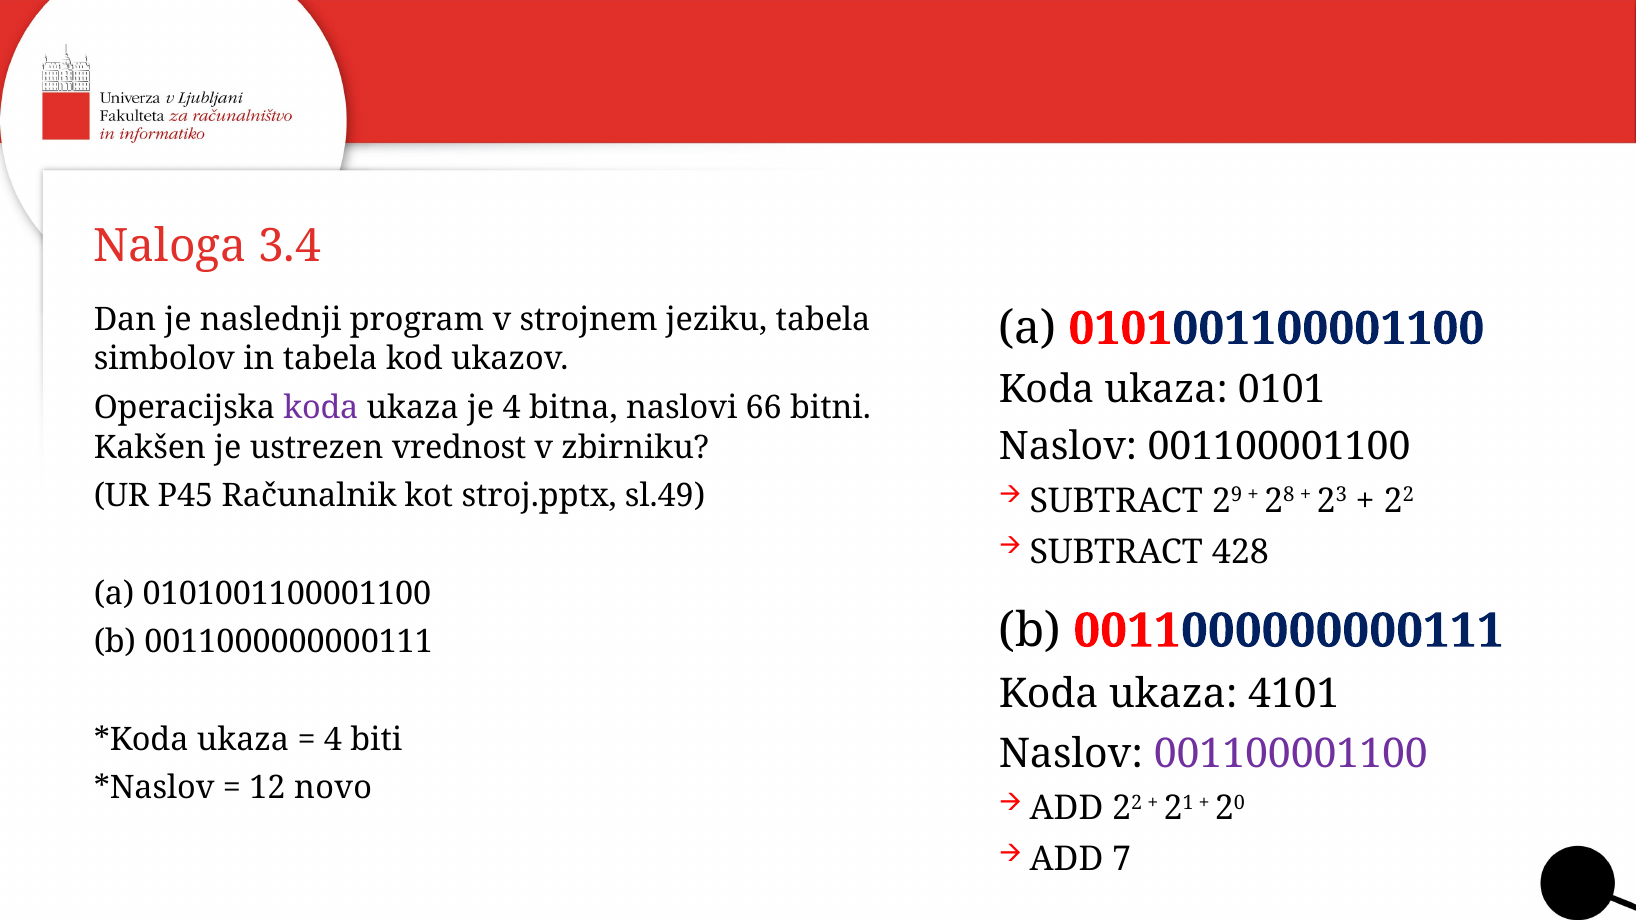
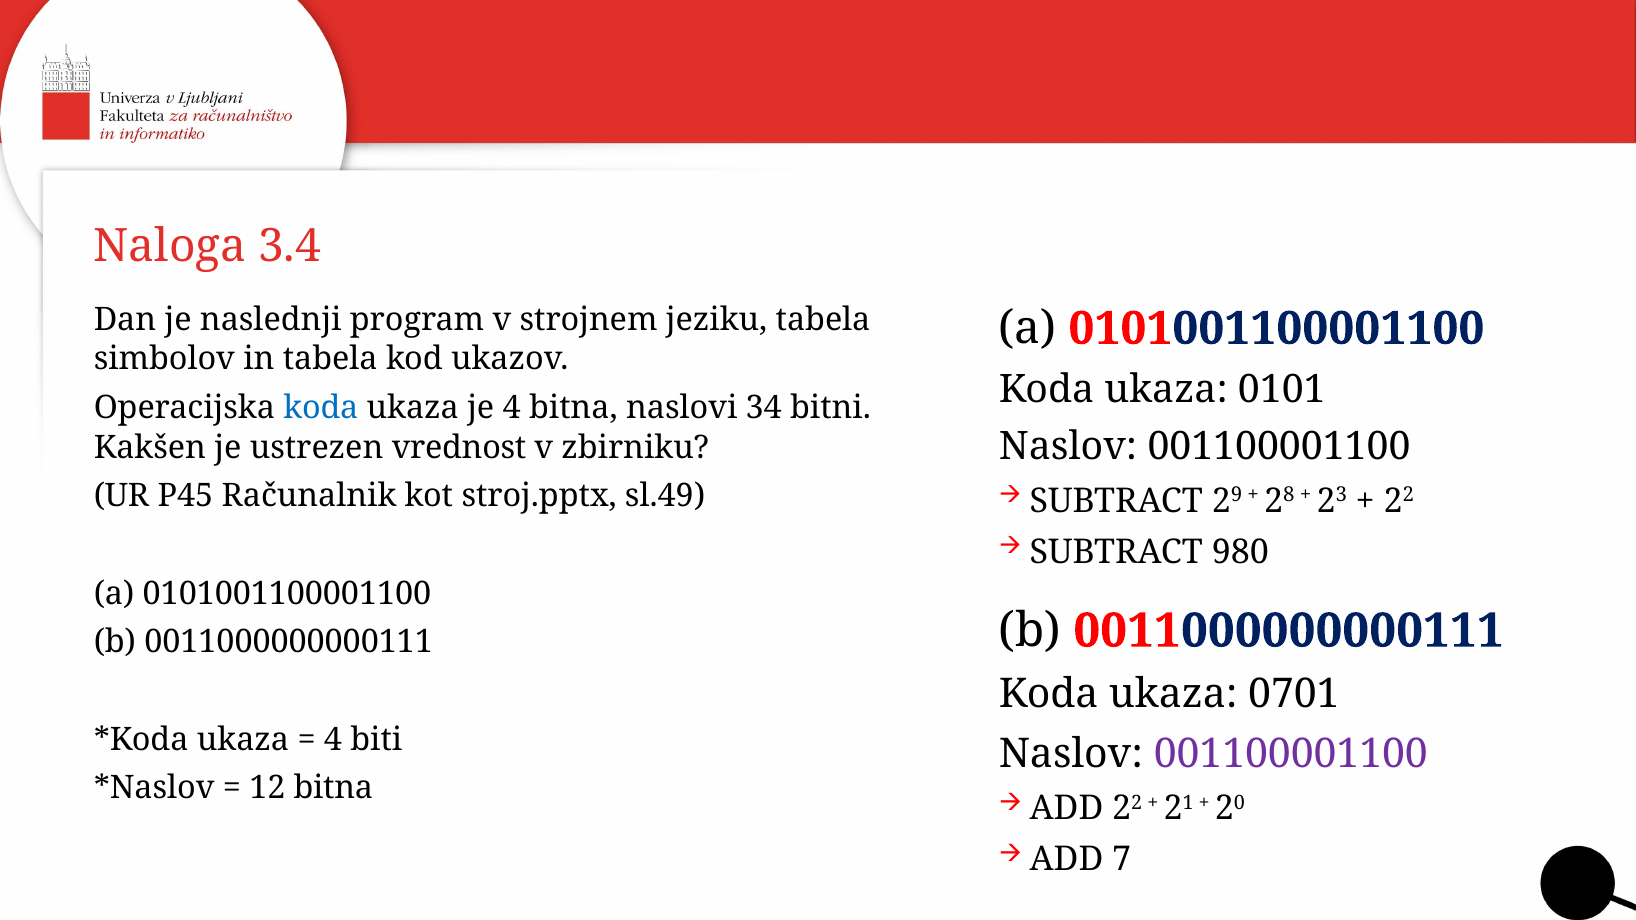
koda colour: purple -> blue (321, 408)
66: 66 -> 34 (764, 408)
428: 428 -> 980 (1240, 552)
4101: 4101 -> 0701 (1294, 694)
12 novo: novo -> bitna (333, 788)
